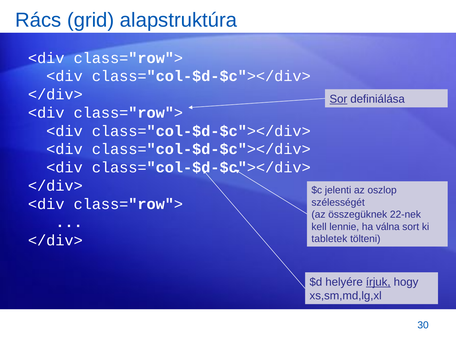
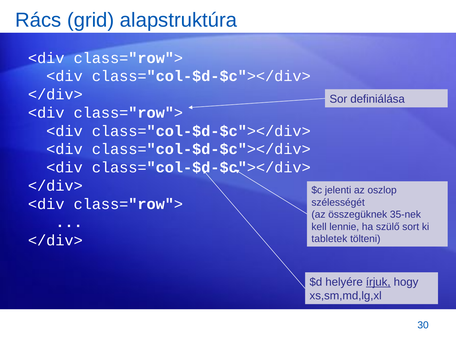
Sor underline: present -> none (338, 99)
22-nek: 22-nek -> 35-nek (405, 215)
válna: válna -> szülő (388, 227)
